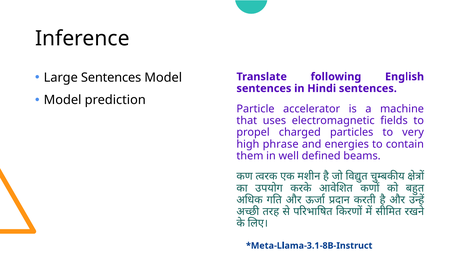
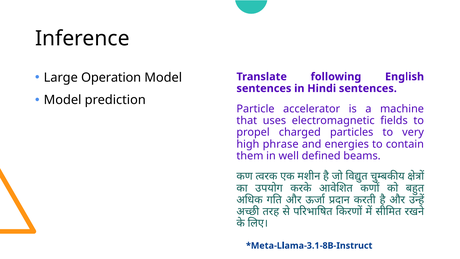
Large Sentences: Sentences -> Operation (111, 77)
